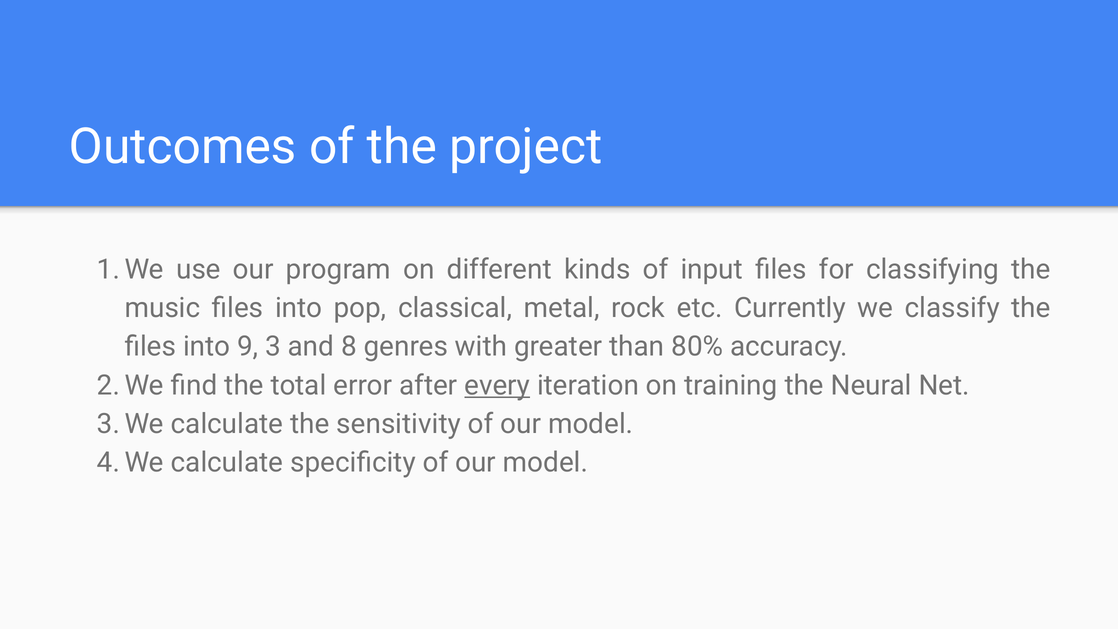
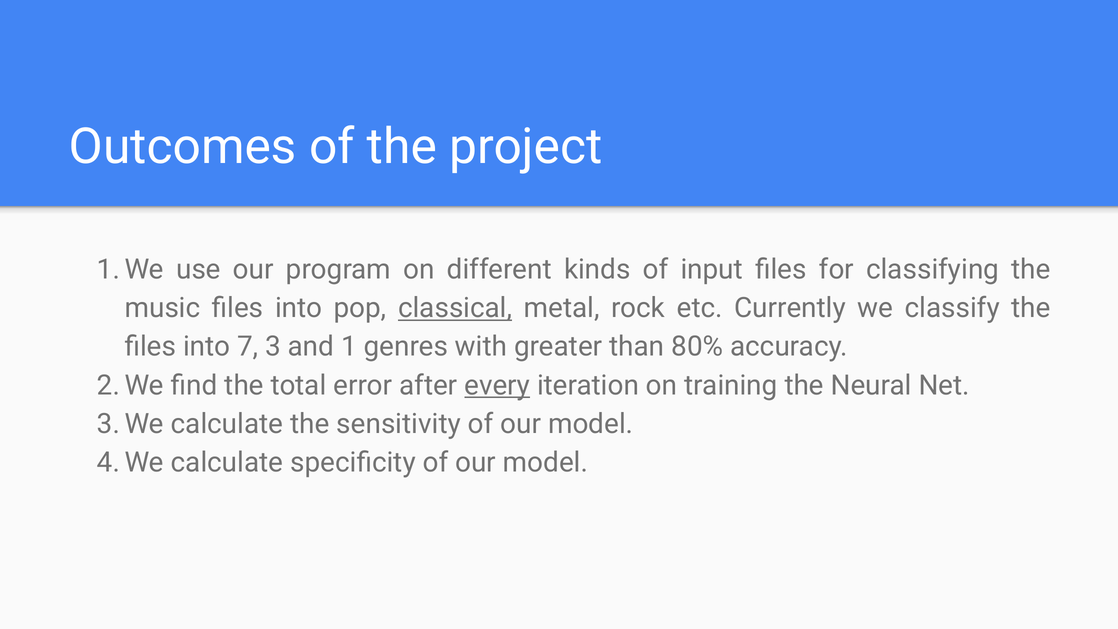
classical underline: none -> present (455, 308)
9: 9 -> 7 (248, 347)
8: 8 -> 1 (349, 347)
